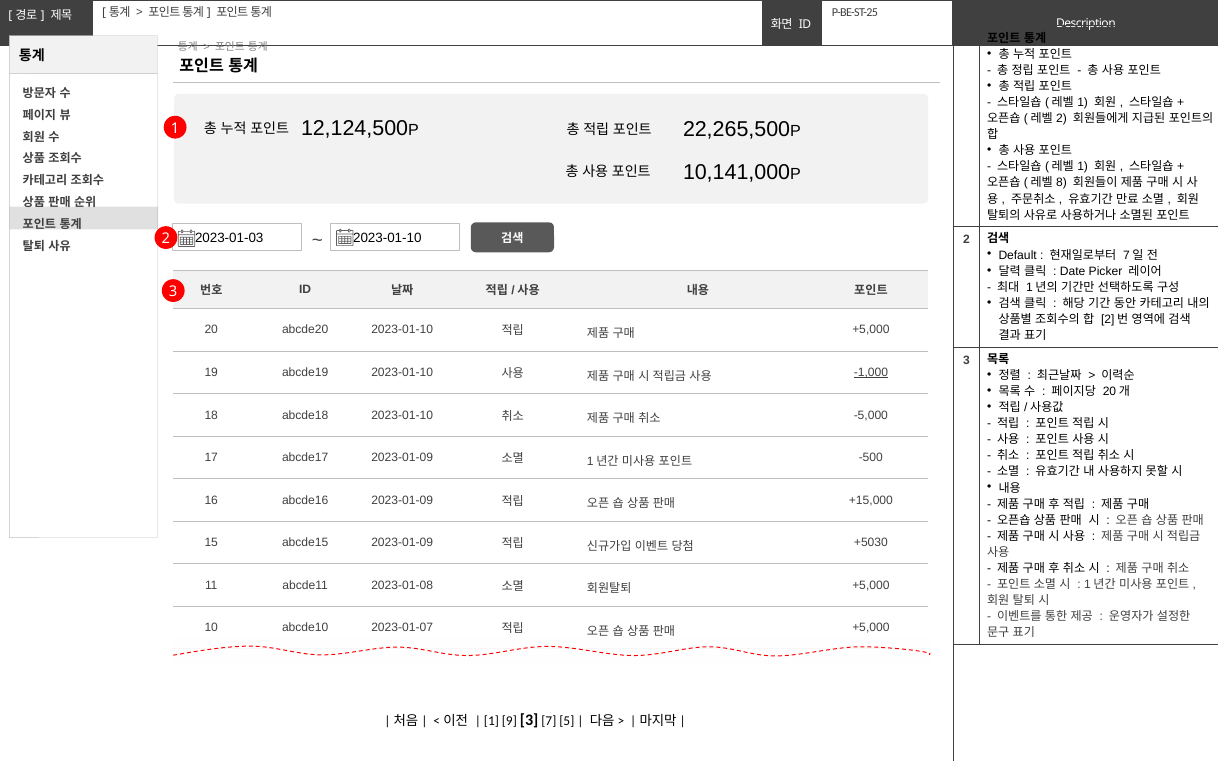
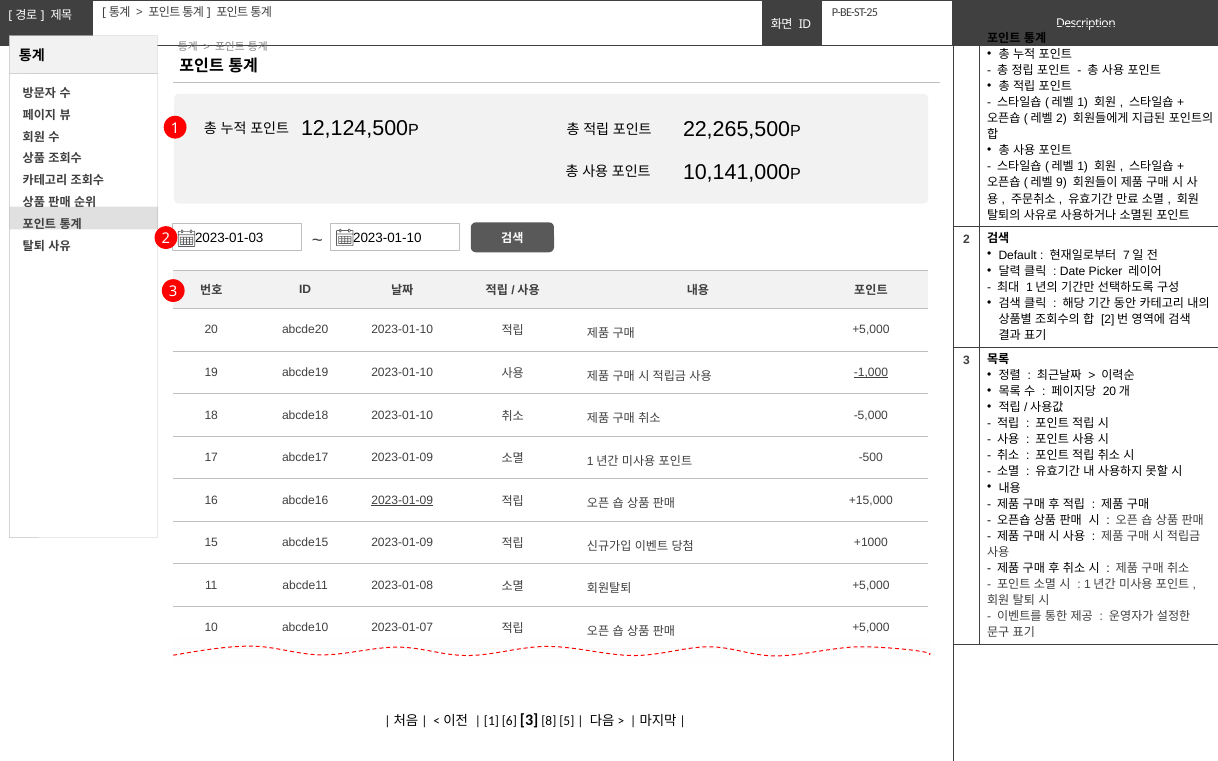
8: 8 -> 9 (1062, 183)
2023-01-09 underline: none -> present (402, 500)
+5030: +5030 -> +1000 (871, 543)
9: 9 -> 6 (509, 721)
7: 7 -> 8 (549, 721)
